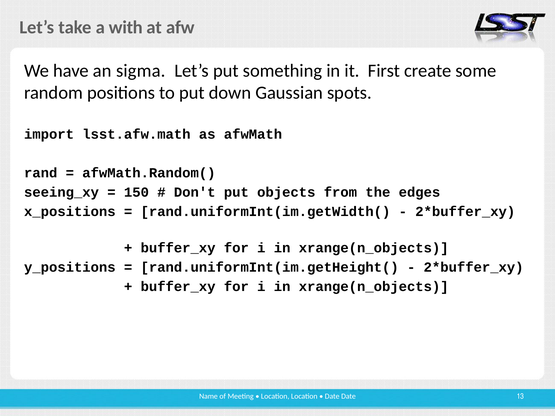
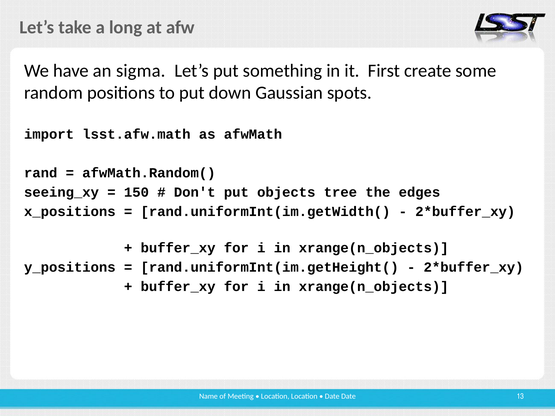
with: with -> long (126, 27)
from: from -> tree (340, 192)
